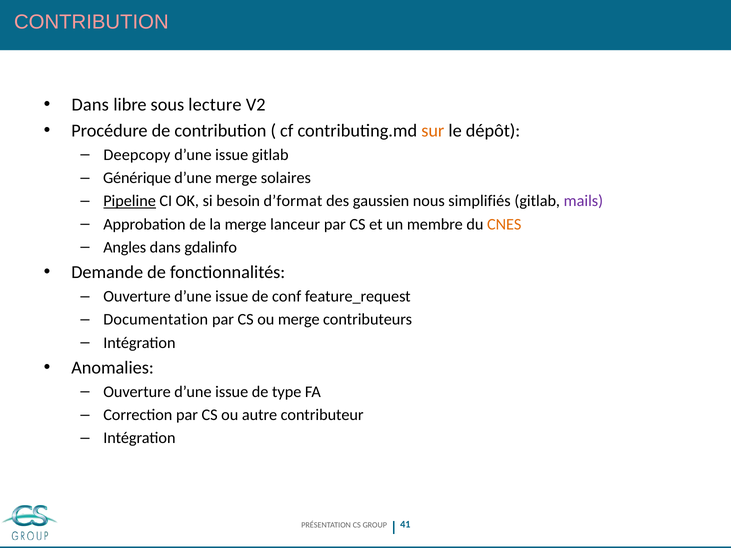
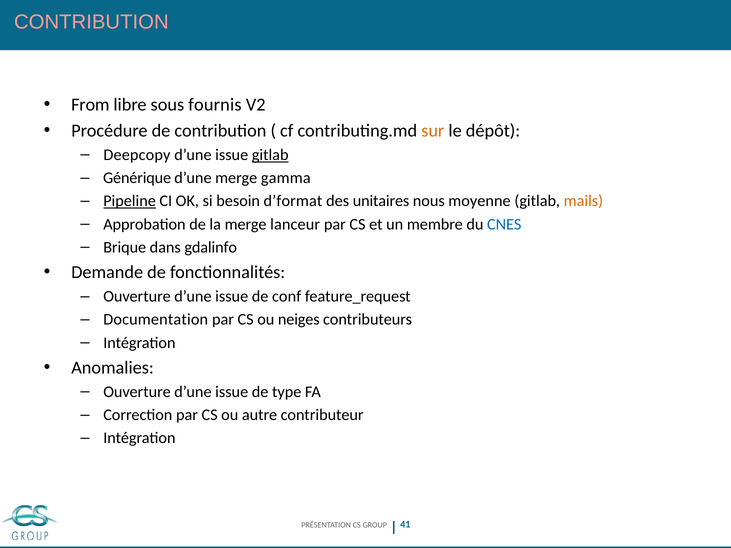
Dans: Dans -> From (90, 105)
lecture: lecture -> fournis (215, 105)
gitlab underline: none -> present (270, 155)
solaires: solaires -> gamma (286, 178)
gaussien: gaussien -> unitaires (381, 201)
simplifiés: simplifiés -> moyenne (480, 201)
mails colour: purple -> orange (583, 201)
CNES colour: orange -> blue (504, 224)
Angles: Angles -> Brique (125, 248)
ou merge: merge -> neiges (299, 320)
